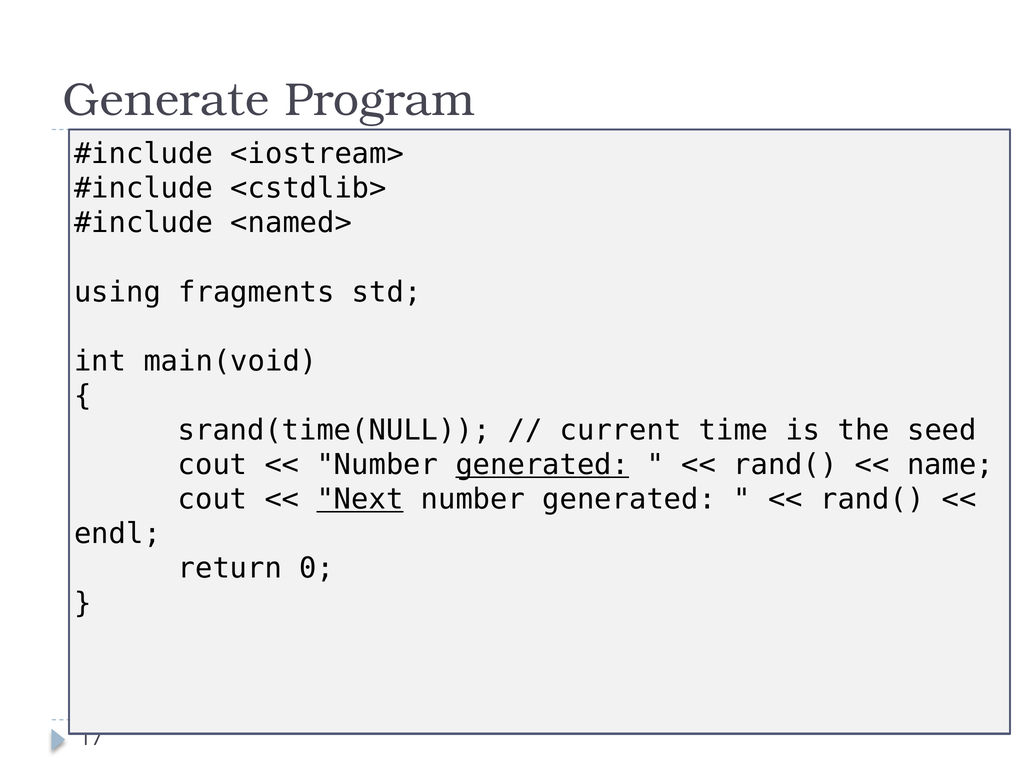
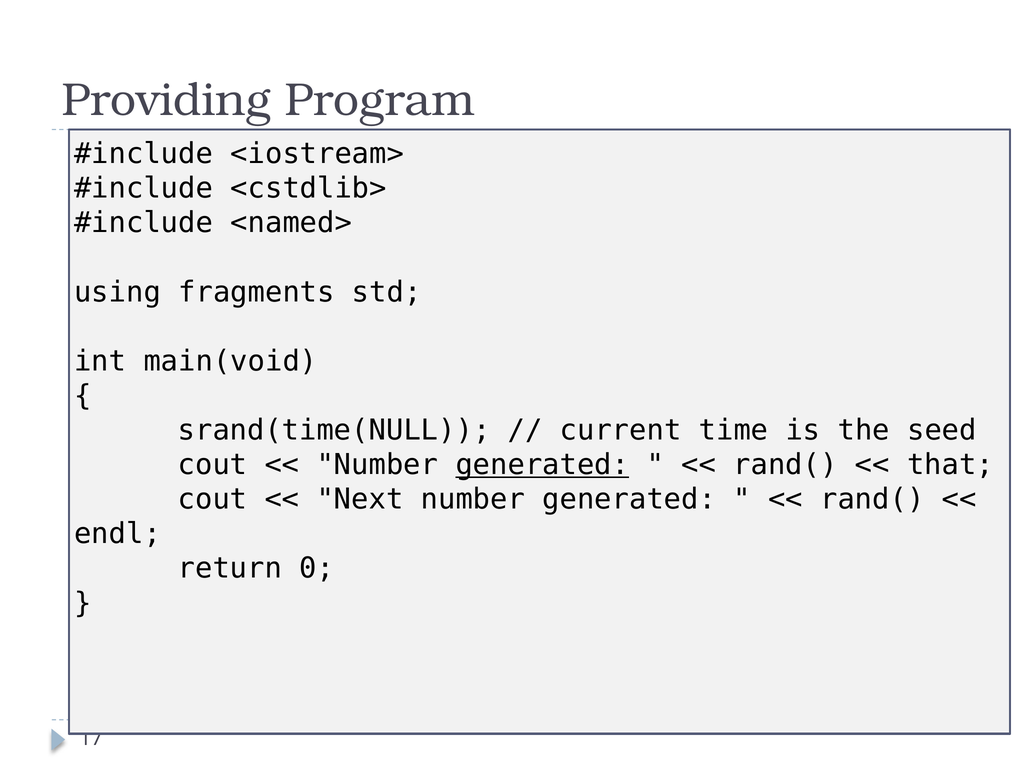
Generate: Generate -> Providing (166, 100)
name: name -> that (950, 465)
Next underline: present -> none (360, 499)
